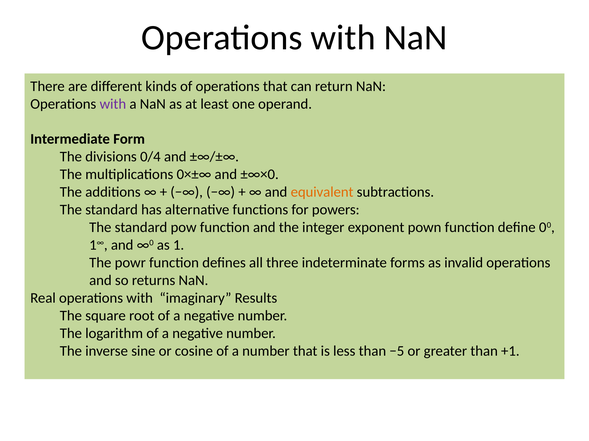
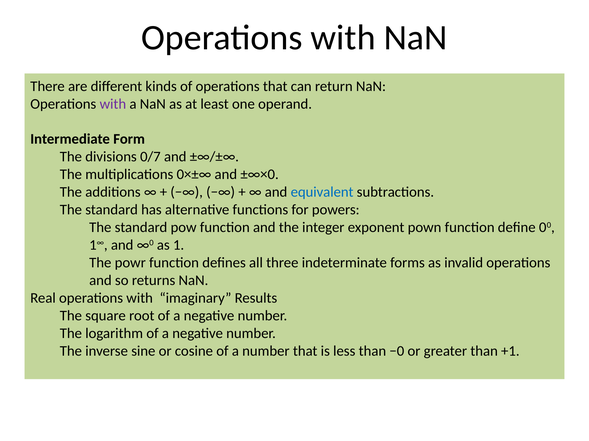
0/4: 0/4 -> 0/7 (150, 157)
equivalent colour: orange -> blue (322, 192)
−5: −5 -> −0 (397, 351)
